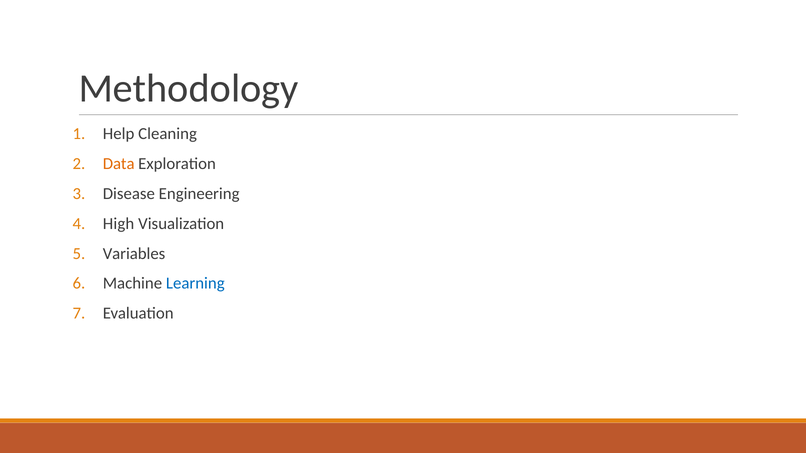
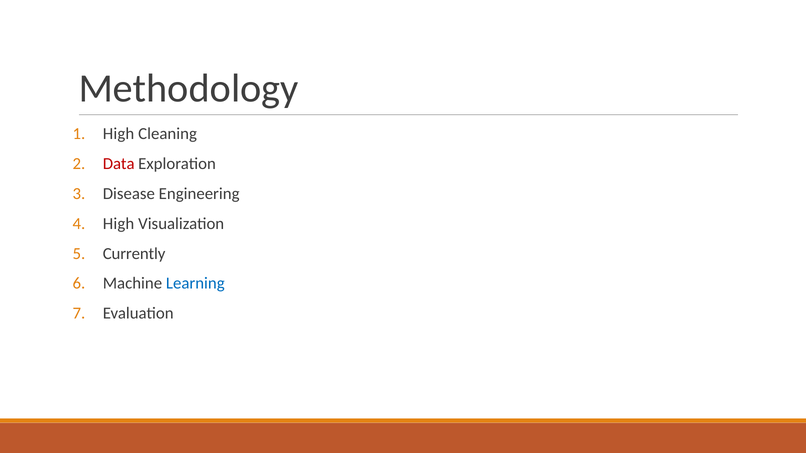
Help: Help -> High (119, 134)
Data colour: orange -> red (119, 164)
Variables: Variables -> Currently (134, 254)
